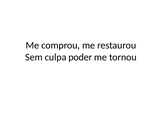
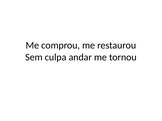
poder: poder -> andar (80, 57)
